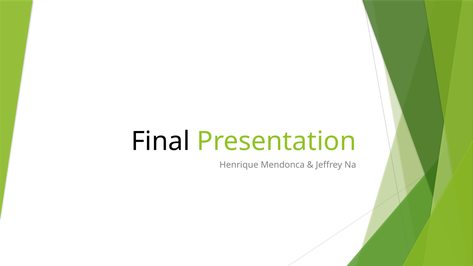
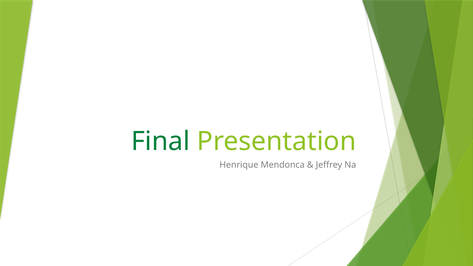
Final colour: black -> green (161, 141)
